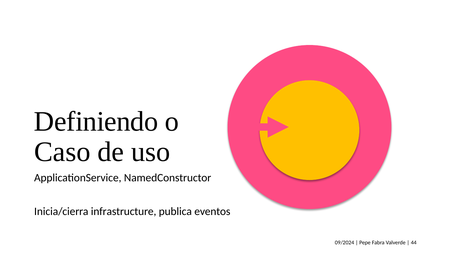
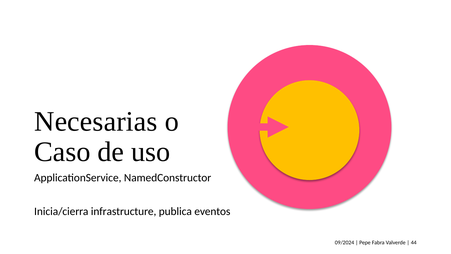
Definiendo: Definiendo -> Necesarias (96, 121)
